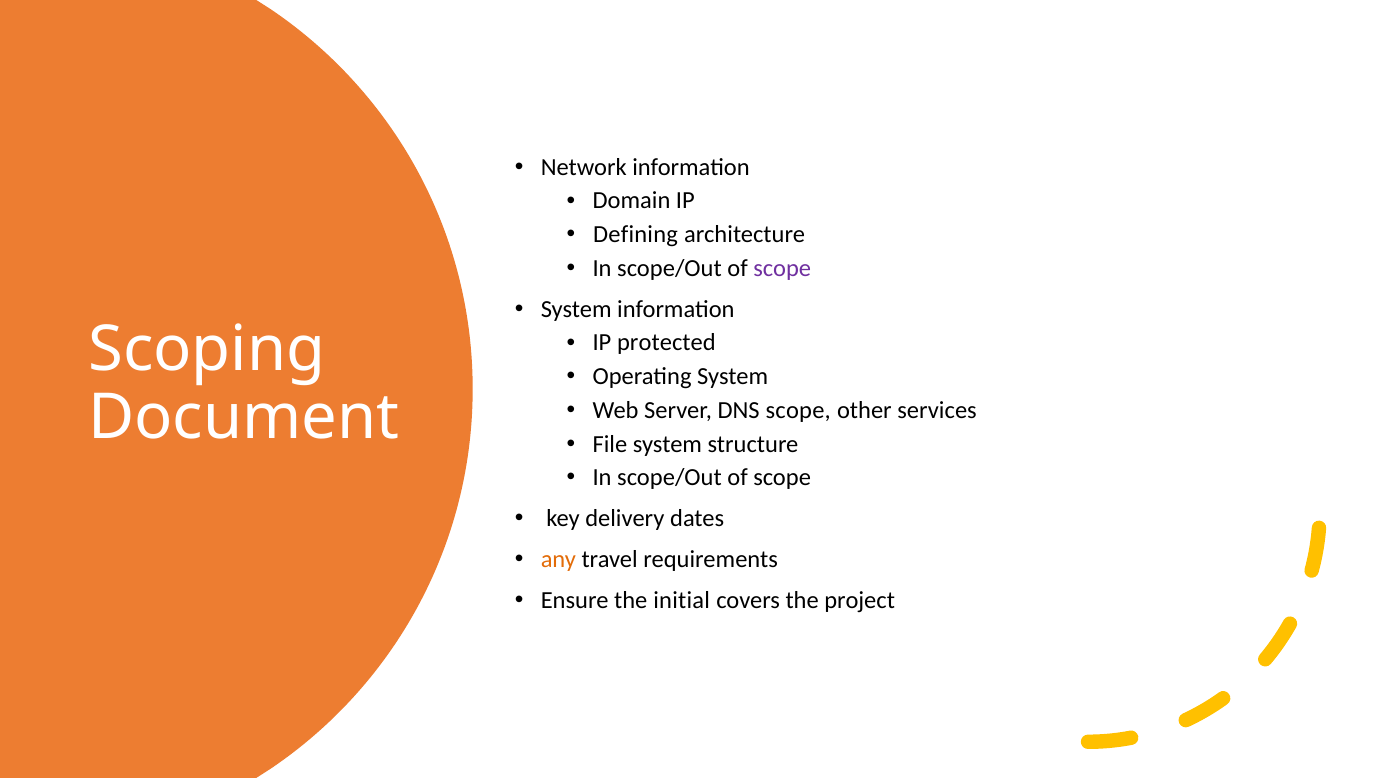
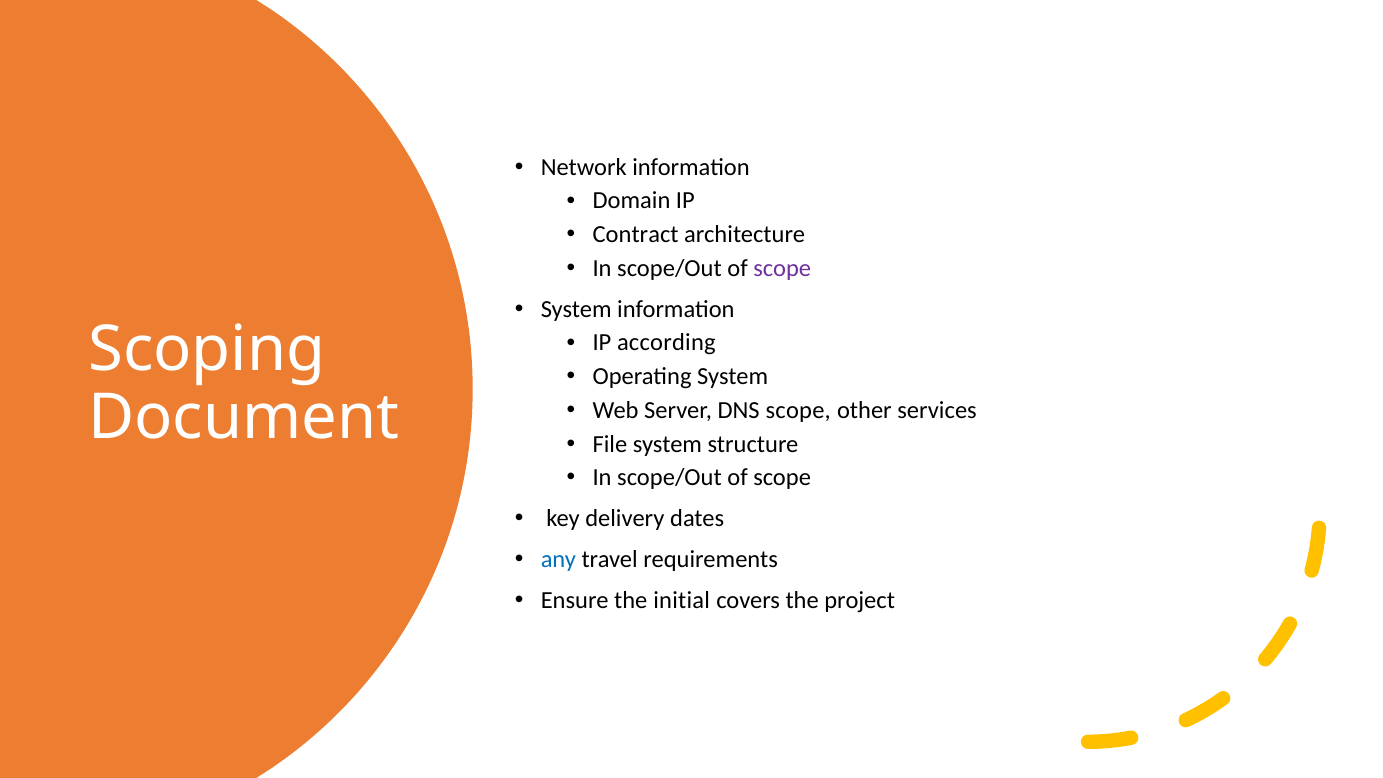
Defining: Defining -> Contract (636, 235)
protected: protected -> according (666, 343)
any colour: orange -> blue (558, 559)
